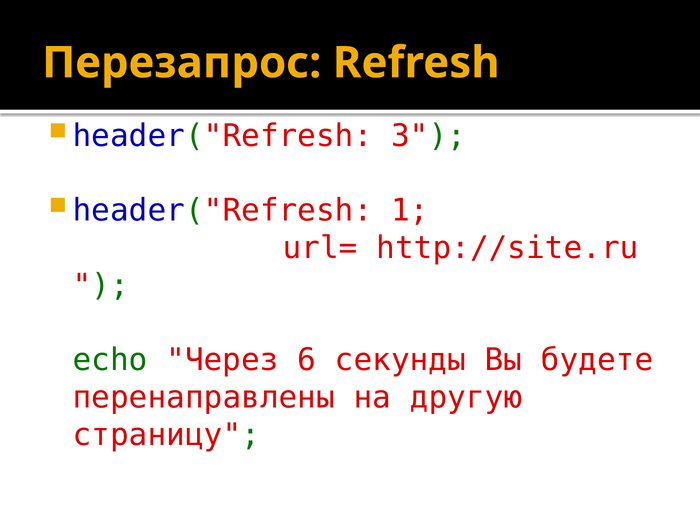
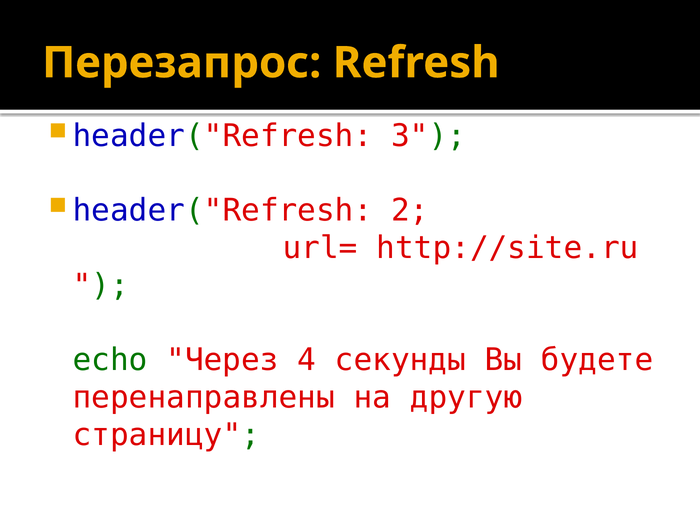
1: 1 -> 2 (410, 211)
6: 6 -> 4 (307, 360)
